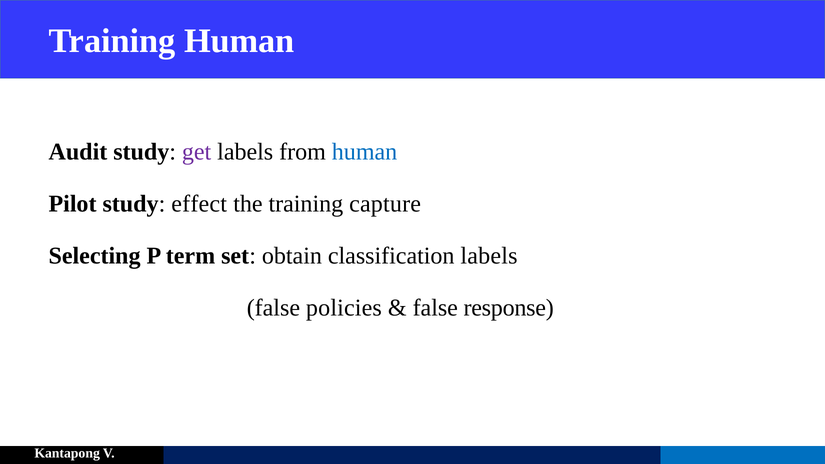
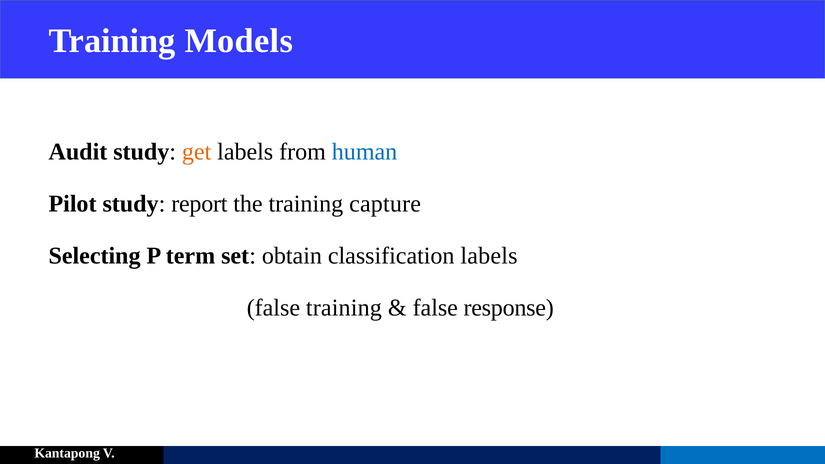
Training Human: Human -> Models (239, 41)
get colour: purple -> orange (197, 152)
effect: effect -> report (199, 204)
false policies: policies -> training (344, 308)
